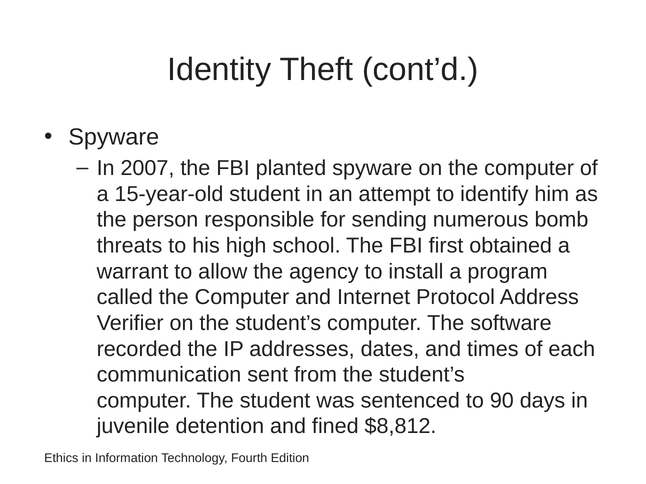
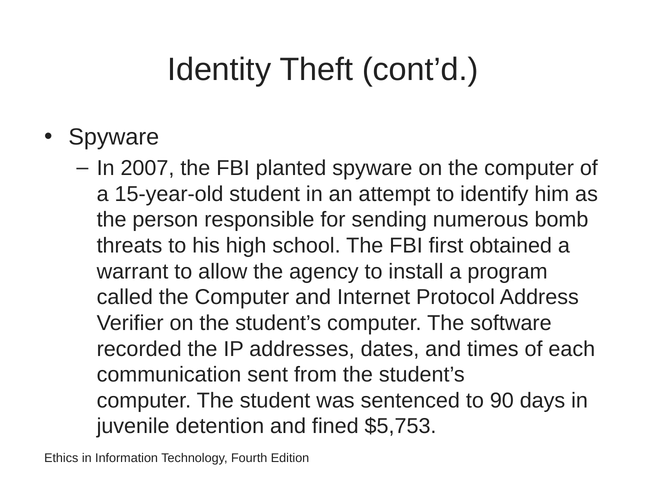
$8,812: $8,812 -> $5,753 (401, 427)
